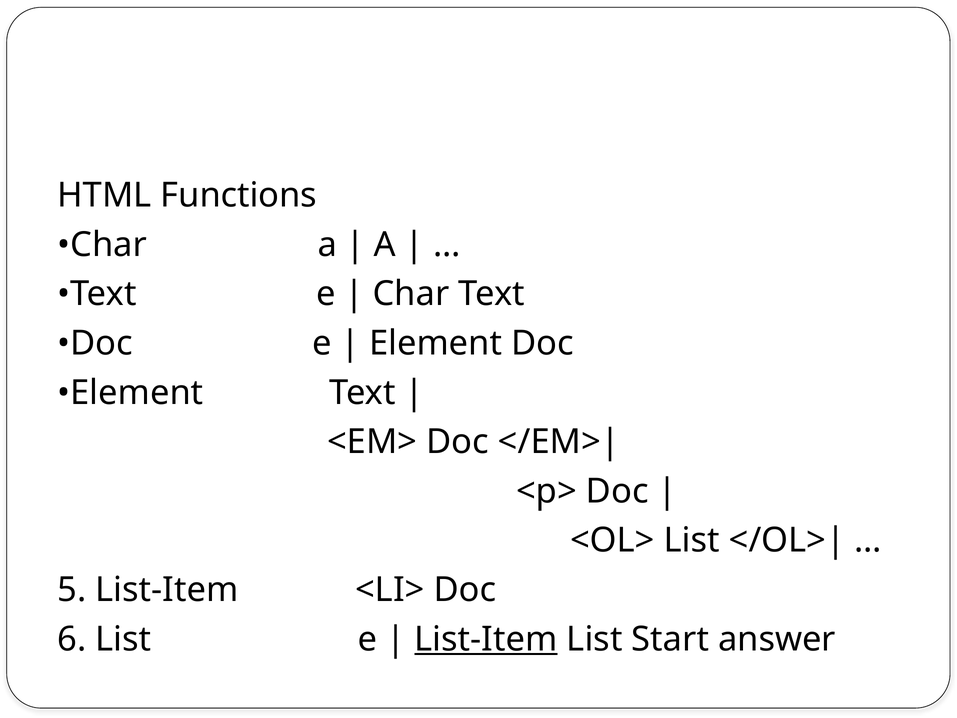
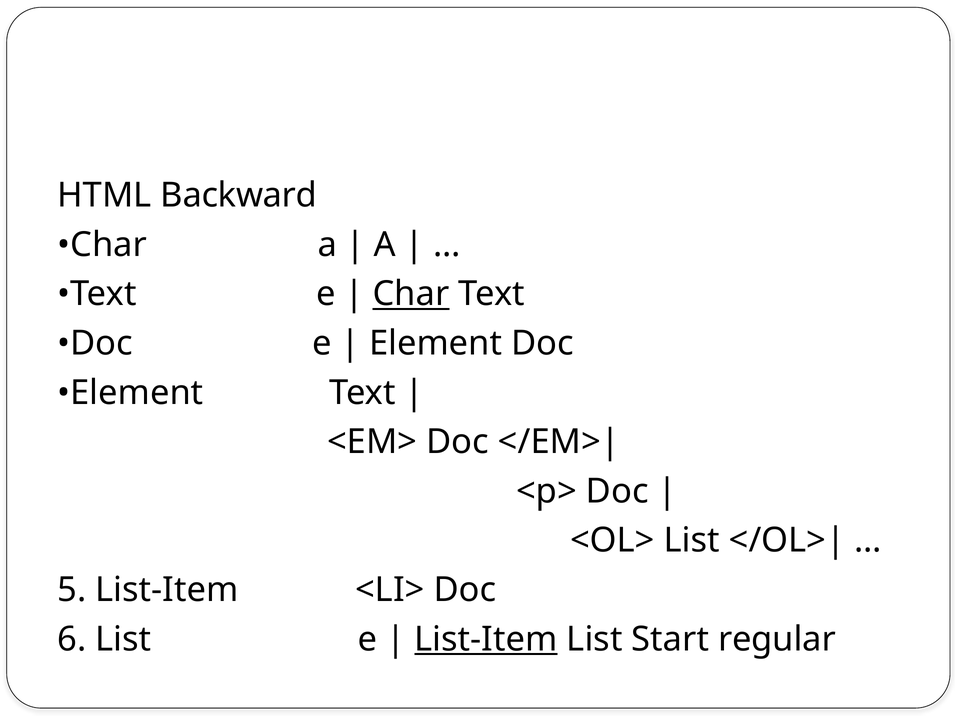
Functions: Functions -> Backward (239, 195)
Char underline: none -> present (411, 294)
answer: answer -> regular (777, 639)
